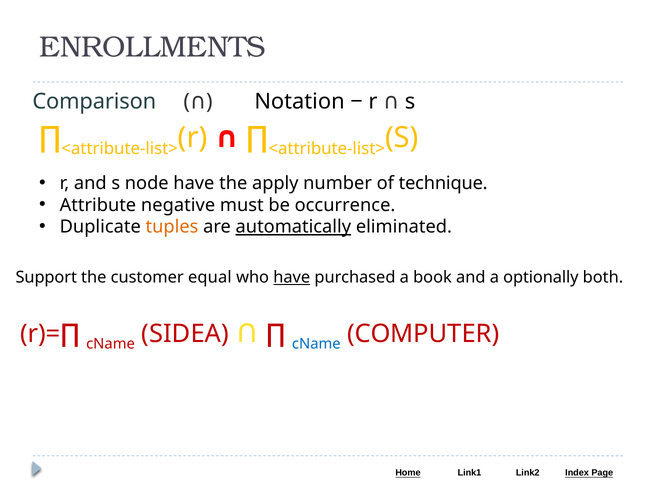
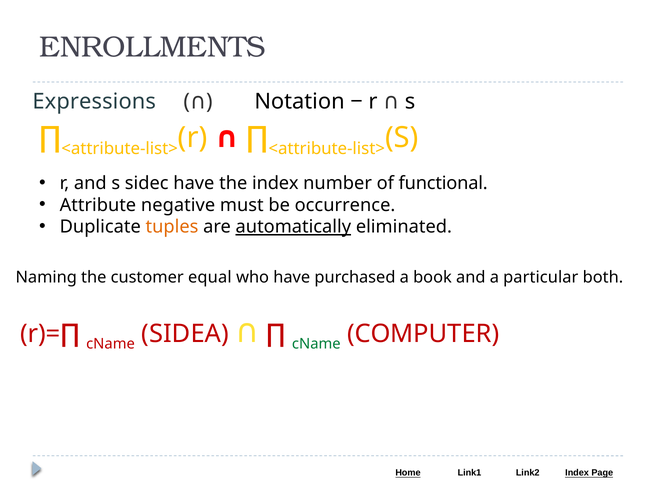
Comparison: Comparison -> Expressions (94, 102)
node: node -> sidec (147, 183)
the apply: apply -> index (275, 183)
technique: technique -> functional (443, 183)
Support: Support -> Naming (46, 277)
have underline: present -> none (292, 277)
optionally: optionally -> particular (541, 277)
cName colour: blue -> green (316, 344)
